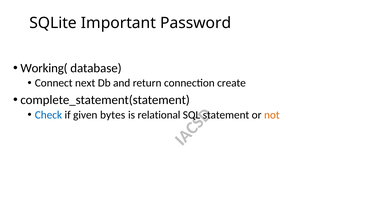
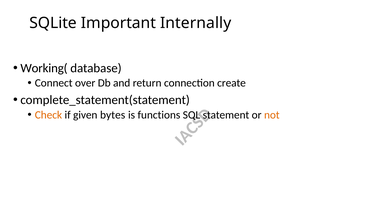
Password: Password -> Internally (196, 23)
next: next -> over (85, 83)
Check colour: blue -> orange (48, 115)
relational: relational -> functions (159, 115)
